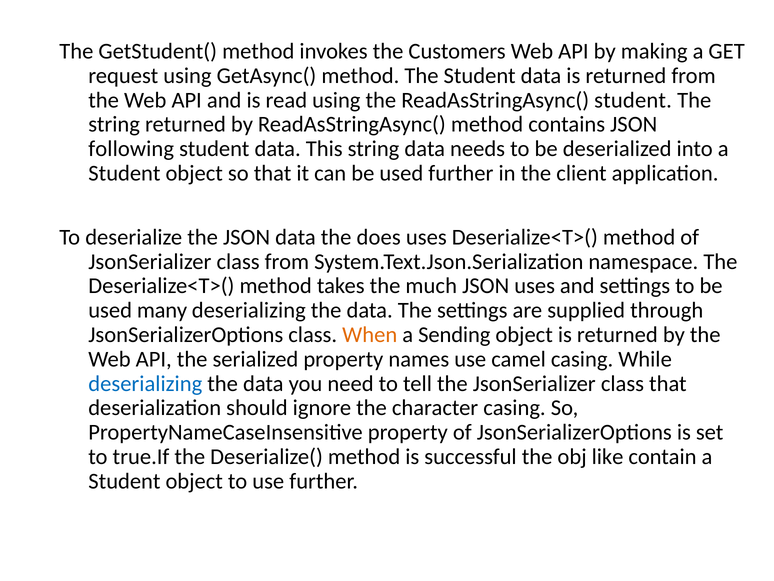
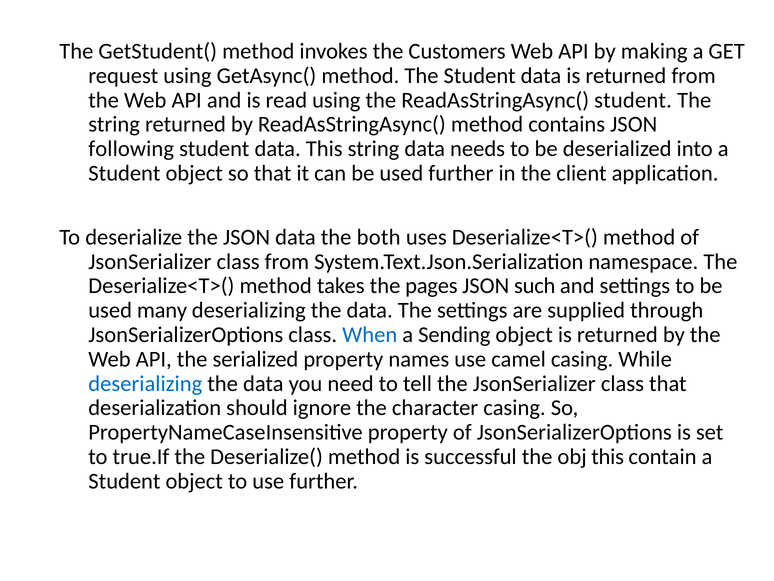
does: does -> both (379, 237)
much: much -> pages (431, 286)
JSON uses: uses -> such (535, 286)
When colour: orange -> blue (370, 334)
obj like: like -> this (608, 456)
